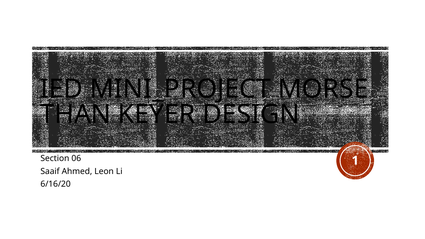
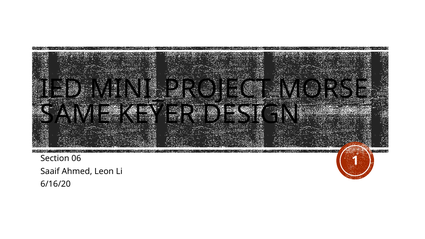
THAN: THAN -> SAME (75, 114)
